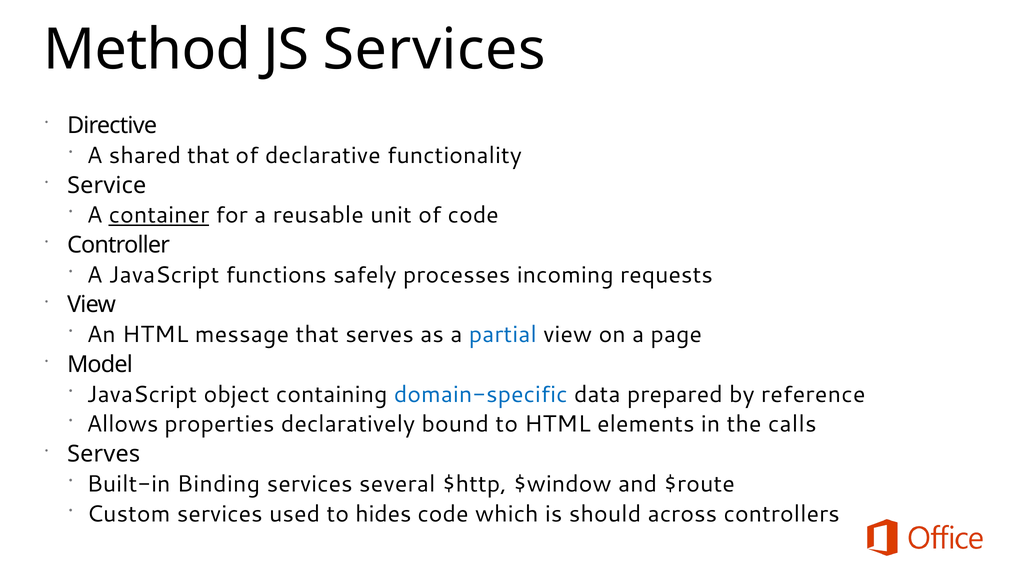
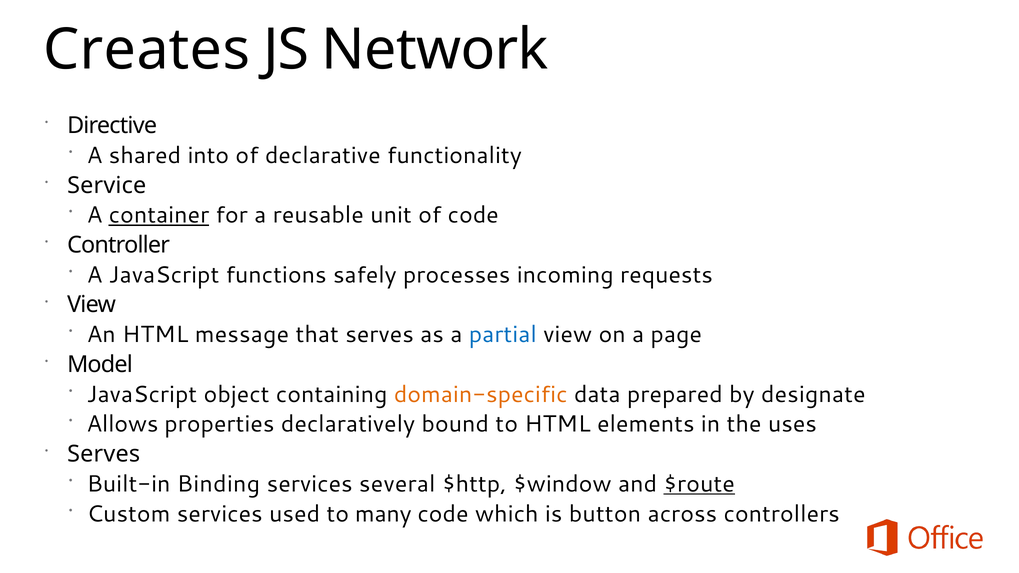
Method: Method -> Creates (147, 50)
JS Services: Services -> Network (435, 50)
shared that: that -> into (208, 156)
domain-specific colour: blue -> orange (481, 395)
reference: reference -> designate (813, 395)
calls: calls -> uses (792, 425)
$route underline: none -> present (699, 484)
hides: hides -> many (383, 514)
should: should -> button (605, 514)
